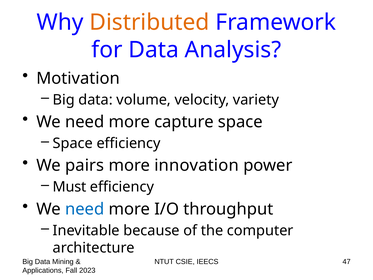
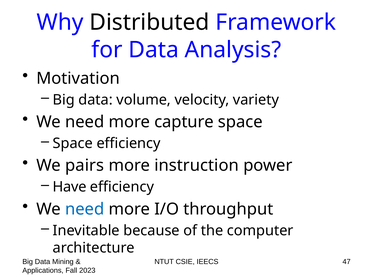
Distributed colour: orange -> black (149, 22)
innovation: innovation -> instruction (197, 165)
Must: Must -> Have (70, 187)
